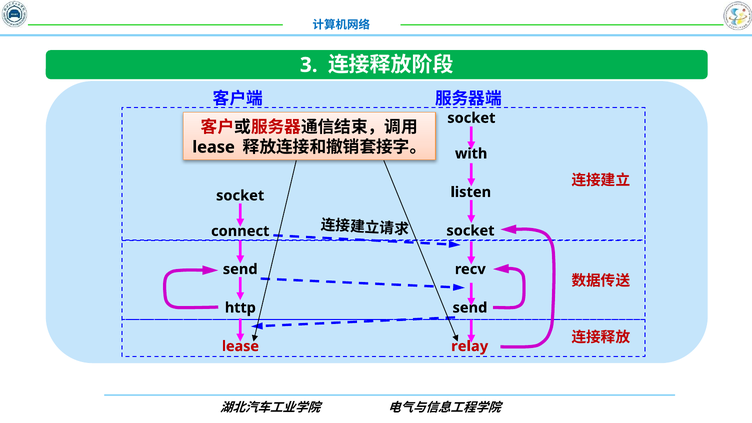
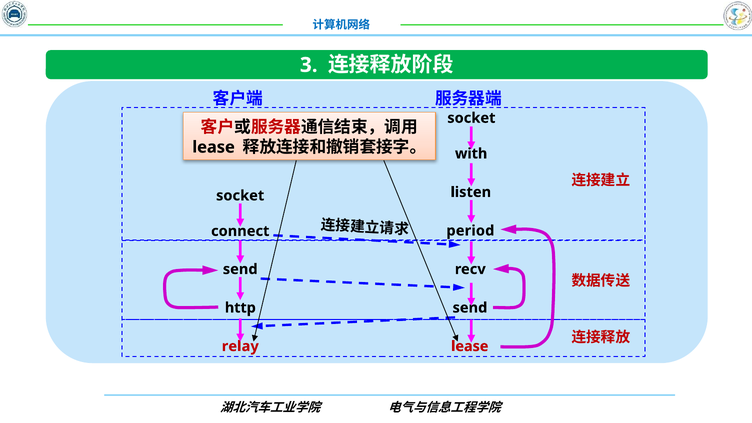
socket: socket -> period (470, 231)
lease: lease -> relay (240, 346)
relay: relay -> lease (470, 346)
